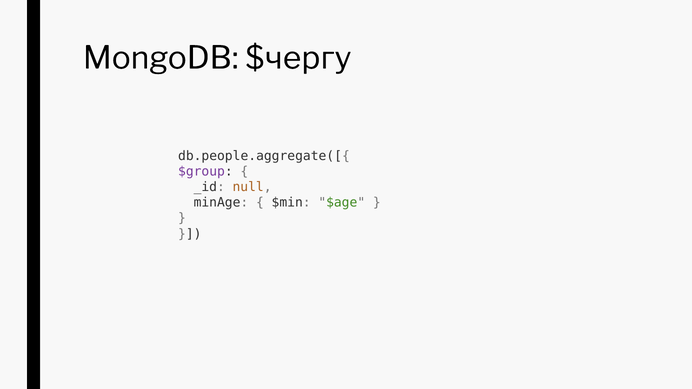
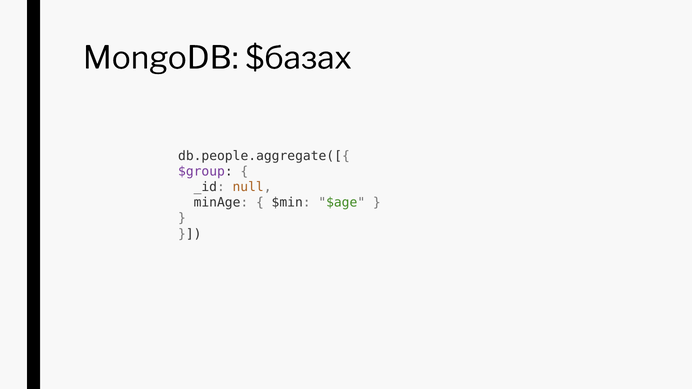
$чергу: $чергу -> $базах (298, 58)
